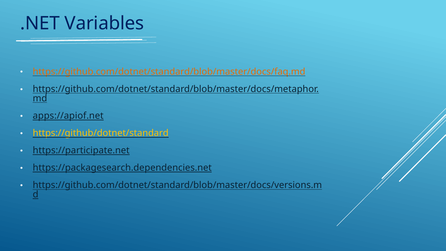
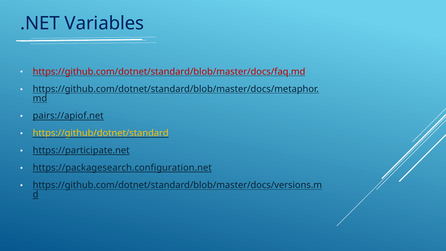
https://github.com/dotnet/standard/blob/master/docs/faq.md colour: orange -> red (169, 72)
apps://apiof.net: apps://apiof.net -> pairs://apiof.net (68, 116)
https://packagesearch.dependencies.net: https://packagesearch.dependencies.net -> https://packagesearch.configuration.net (122, 168)
